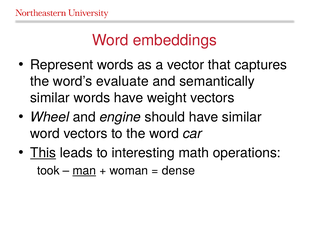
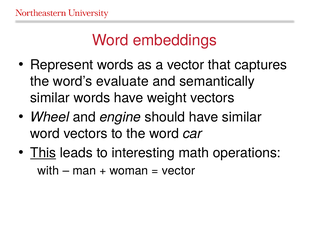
took: took -> with (48, 170)
man underline: present -> none (84, 170)
dense: dense -> vector (178, 170)
